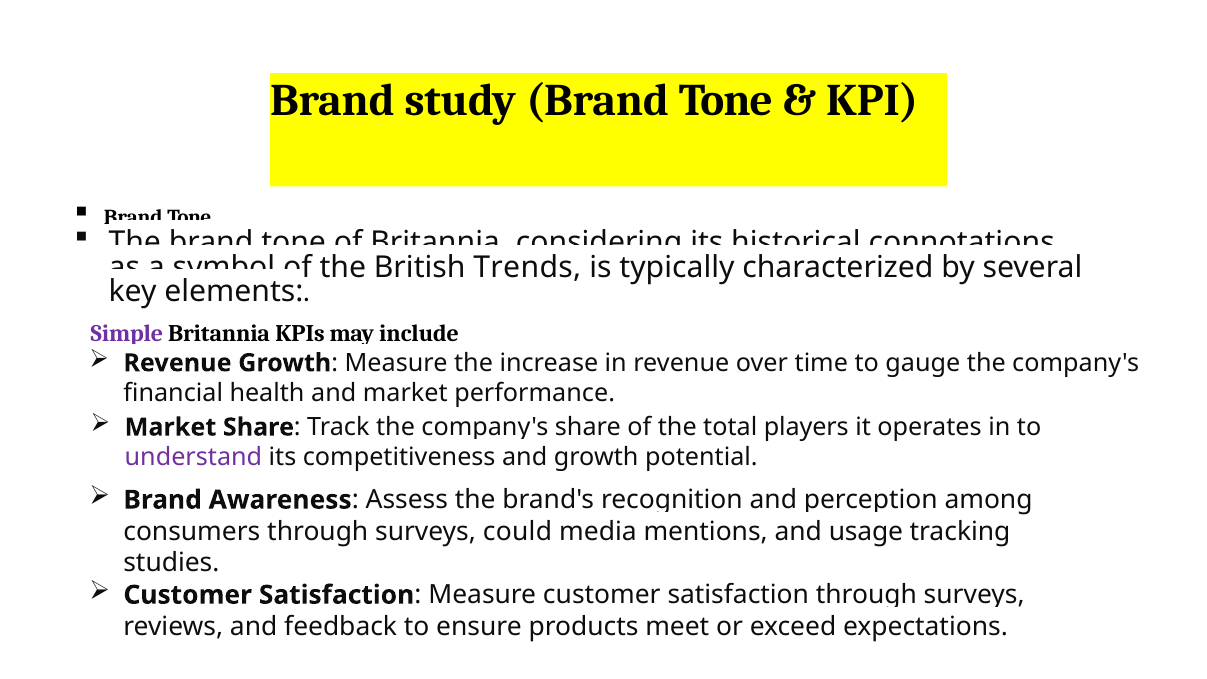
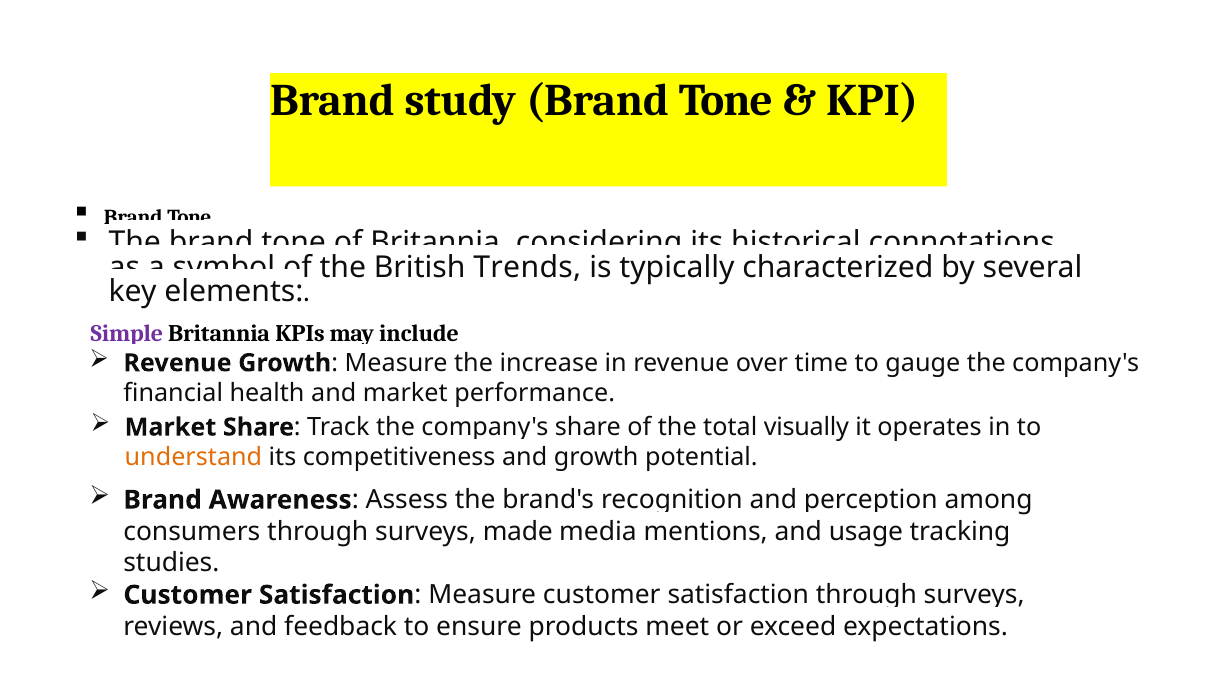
players: players -> visually (806, 427)
understand colour: purple -> orange (193, 457)
could: could -> made (518, 532)
